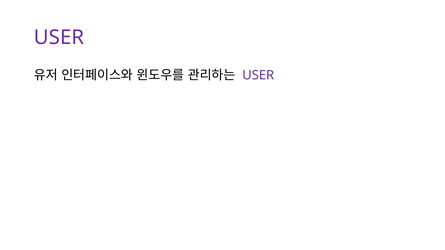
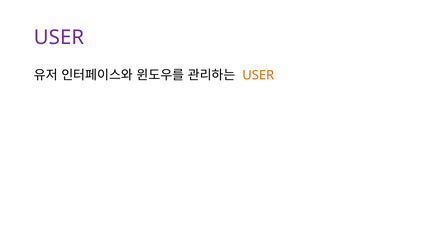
USER colour: purple -> orange (258, 75)
